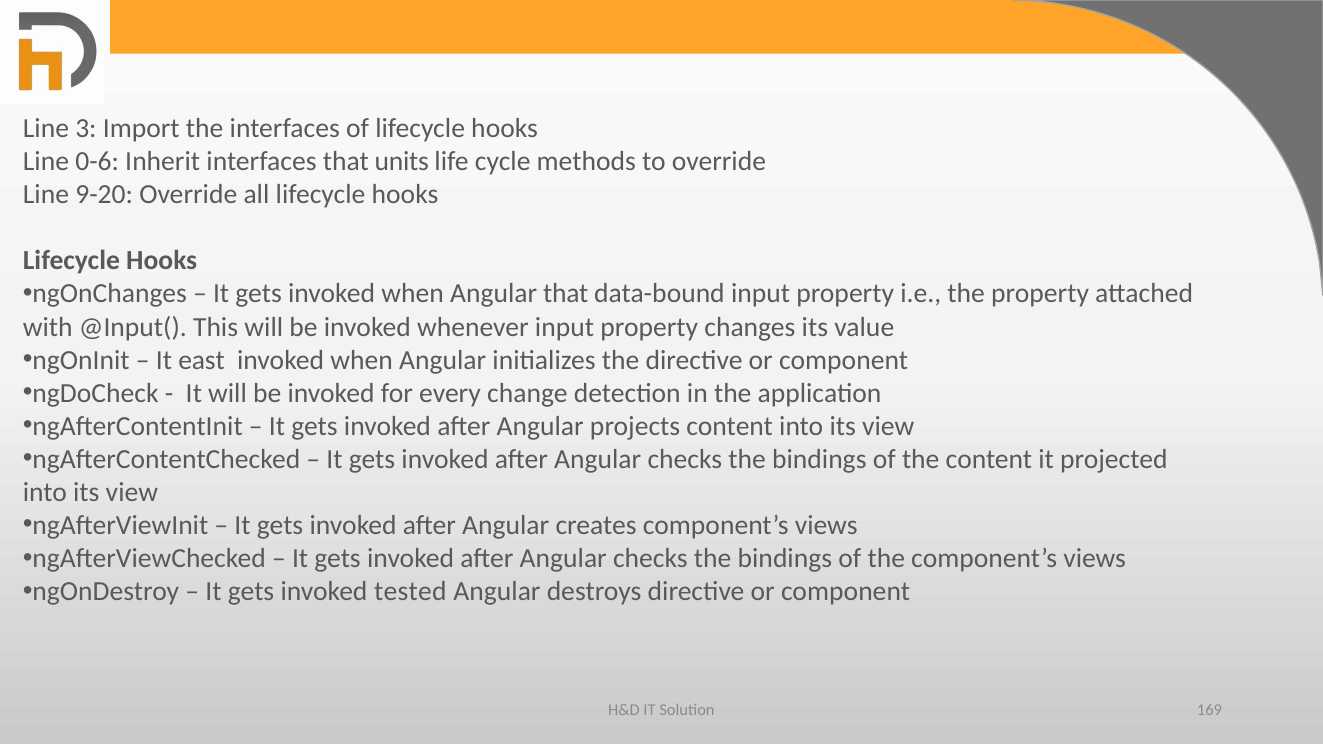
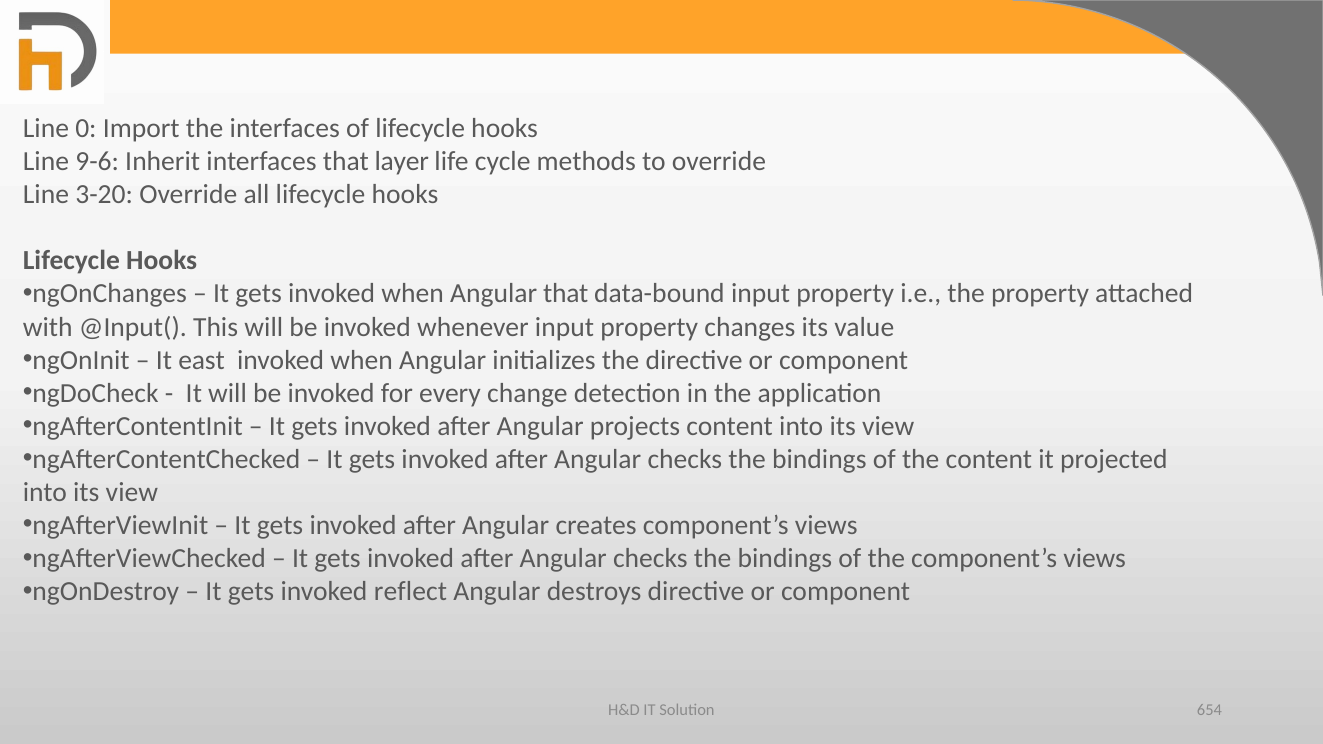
3: 3 -> 0 (86, 128)
0-6: 0-6 -> 9-6 (97, 162)
units: units -> layer (402, 162)
9-20: 9-20 -> 3-20 (104, 195)
tested: tested -> reflect (410, 592)
169: 169 -> 654 (1210, 711)
